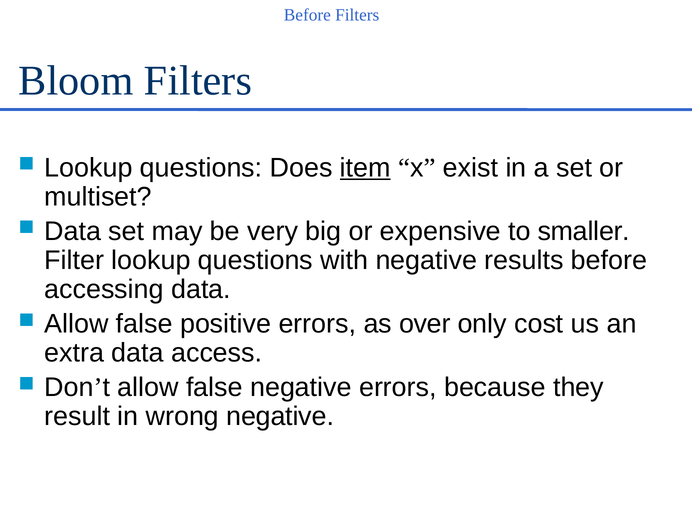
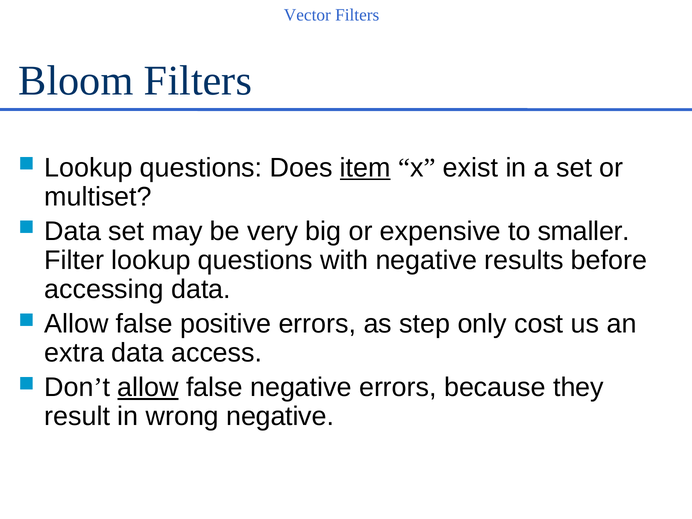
Before: Before -> Vector (307, 15)
over: over -> step (425, 324)
allow underline: none -> present (148, 387)
